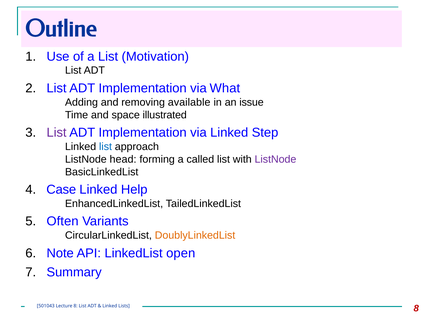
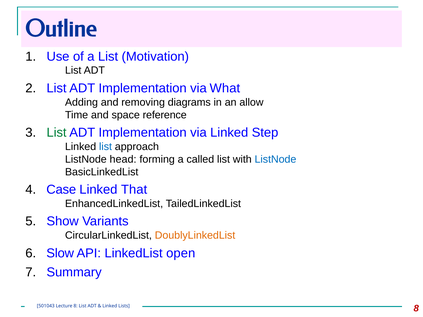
available: available -> diagrams (189, 102)
issue: issue -> allow (251, 102)
illustrated: illustrated -> reference (165, 115)
List colour: purple -> green (57, 133)
ListNode colour: purple -> blue (275, 159)
Help: Help -> That (134, 190)
Often: Often -> Show (63, 222)
Note: Note -> Slow (60, 253)
